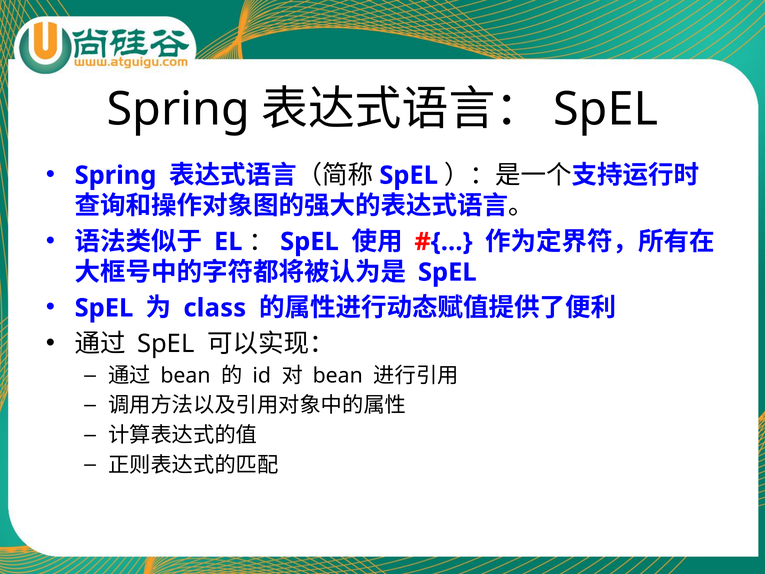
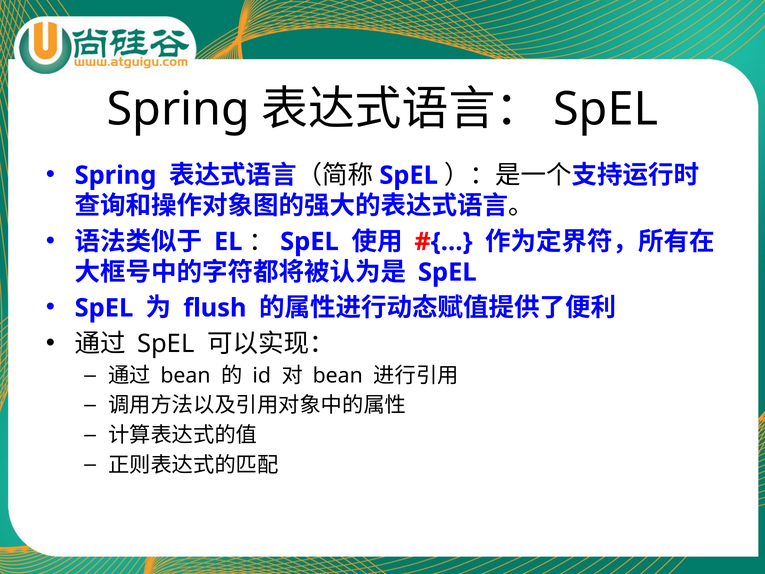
class: class -> flush (215, 308)
